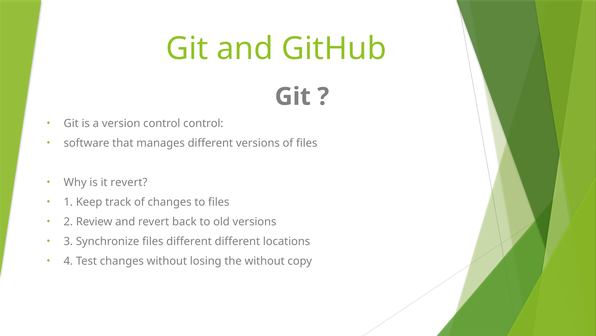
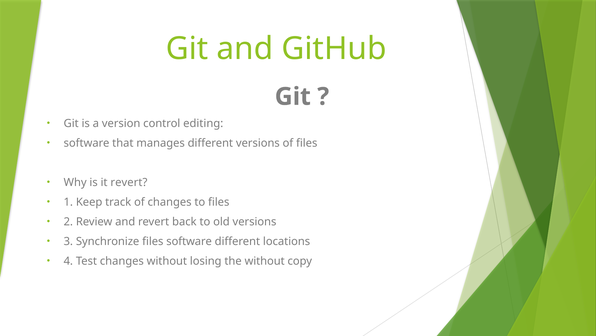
control control: control -> editing (203, 123)
files different: different -> software (189, 241)
